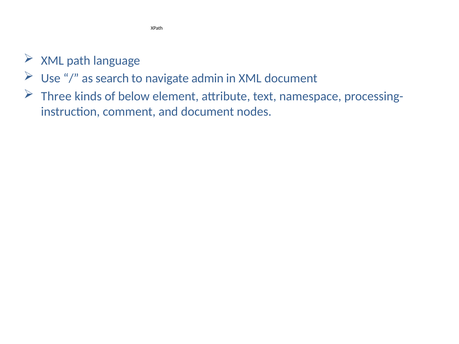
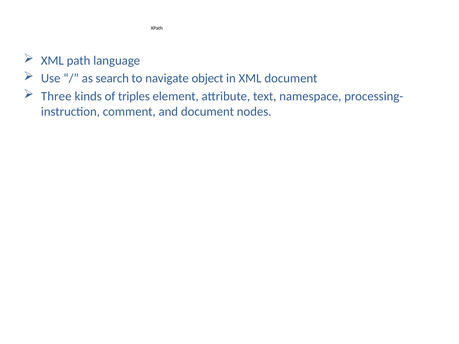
admin: admin -> object (208, 78)
below: below -> triples (134, 96)
